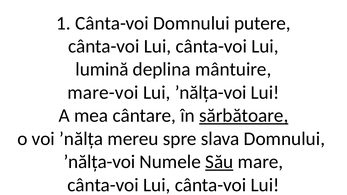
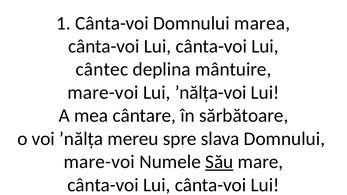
putere: putere -> marea (262, 23)
lumină: lumină -> cântec (102, 69)
sărbătoare underline: present -> none (244, 116)
ʼnălța-voi: ʼnălța-voi -> mare-voi (99, 162)
